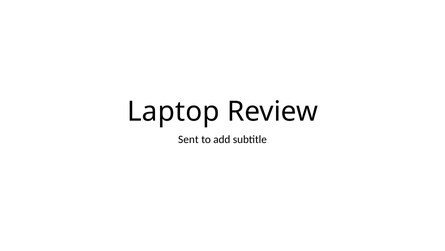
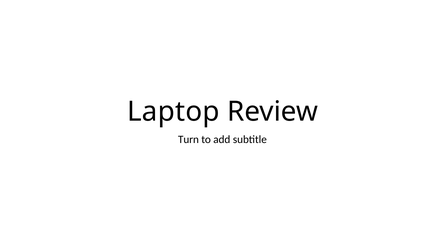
Sent: Sent -> Turn (188, 139)
